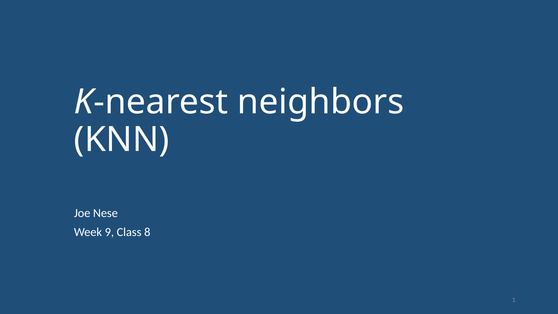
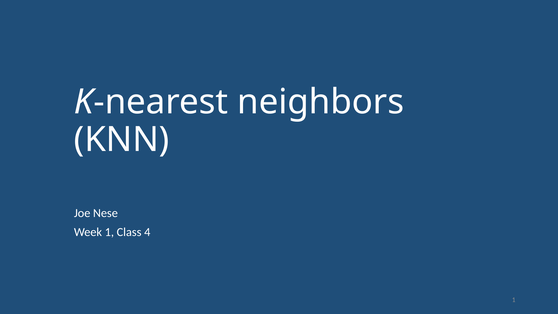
Week 9: 9 -> 1 (109, 232)
8: 8 -> 4 (147, 232)
